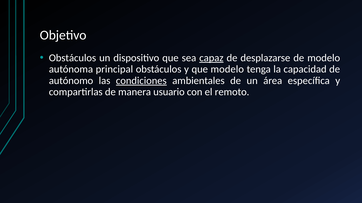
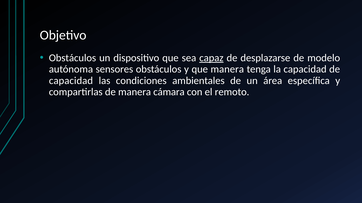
principal: principal -> sensores (114, 69)
que modelo: modelo -> manera (227, 69)
autónomo: autónomo -> capacidad (71, 81)
condiciones underline: present -> none (141, 81)
usuario: usuario -> cámara (169, 92)
